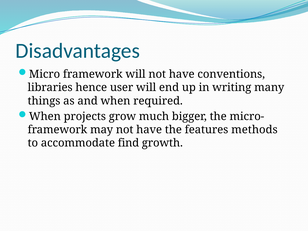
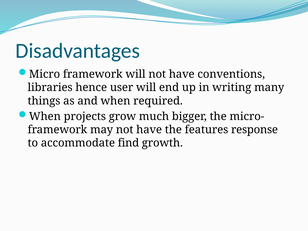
methods: methods -> response (255, 130)
